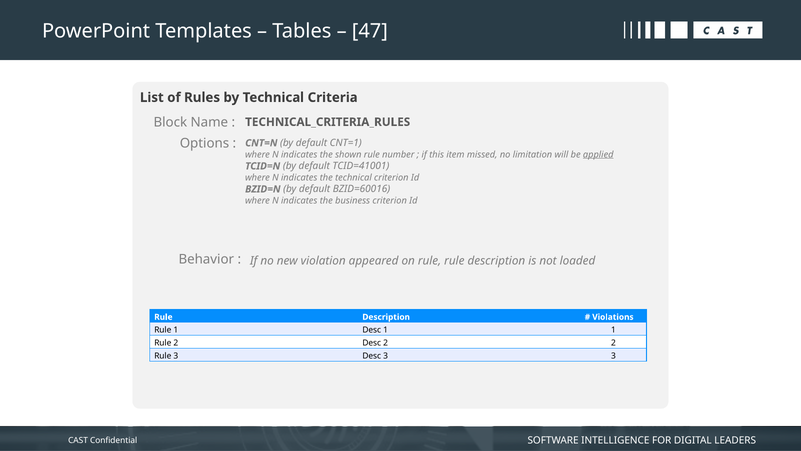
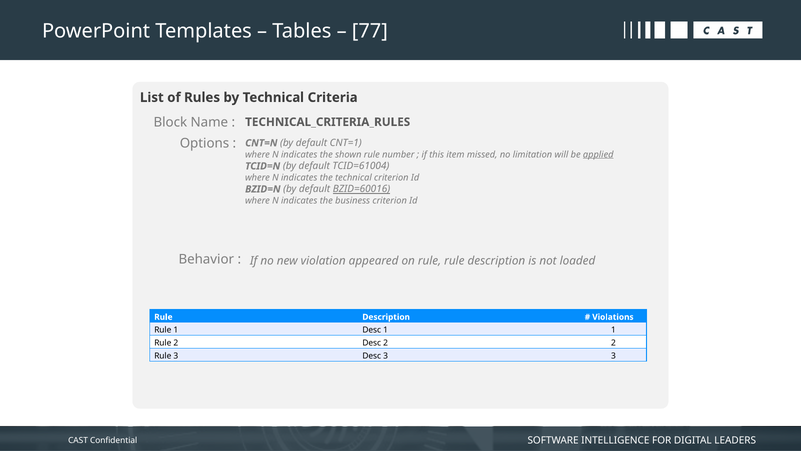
47: 47 -> 77 (370, 31)
TCID=41001: TCID=41001 -> TCID=61004 (361, 166)
BZID=60016 underline: none -> present (361, 189)
